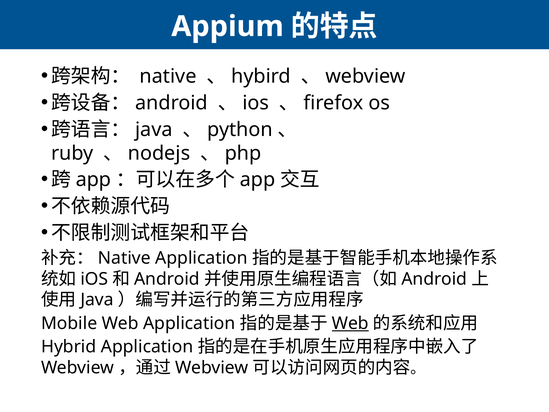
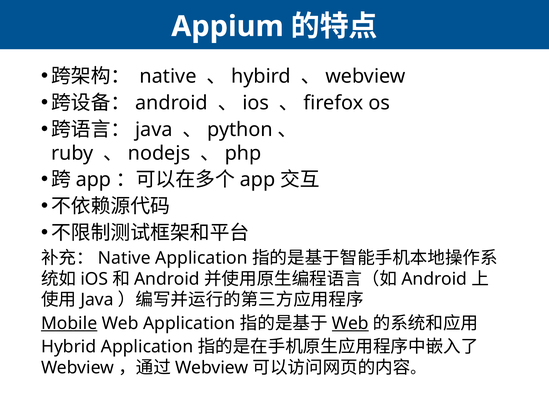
Mobile underline: none -> present (69, 323)
